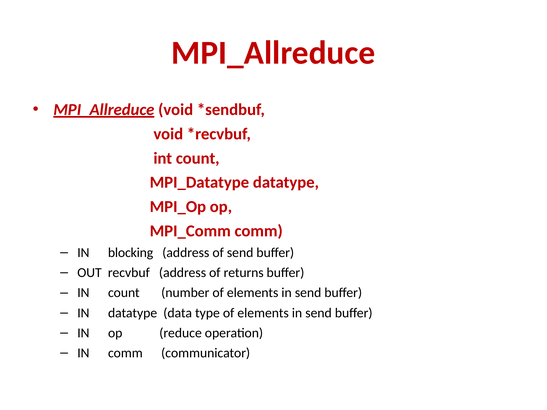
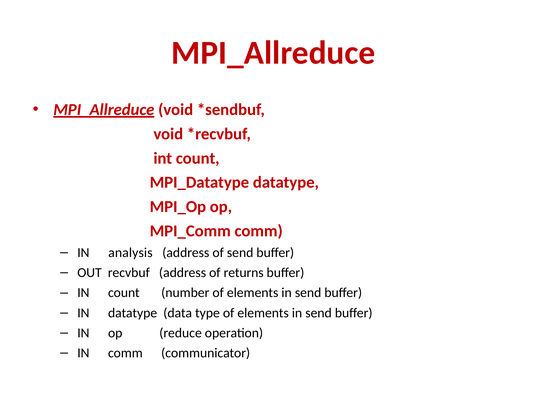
blocking: blocking -> analysis (130, 253)
